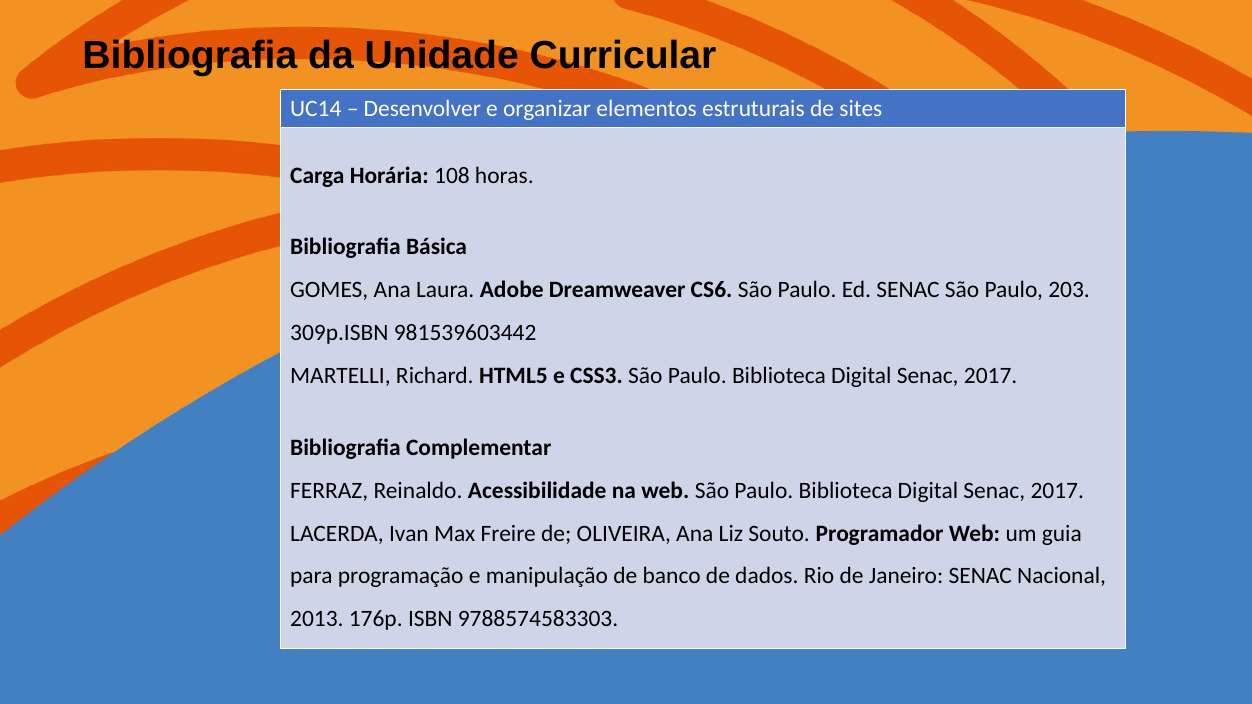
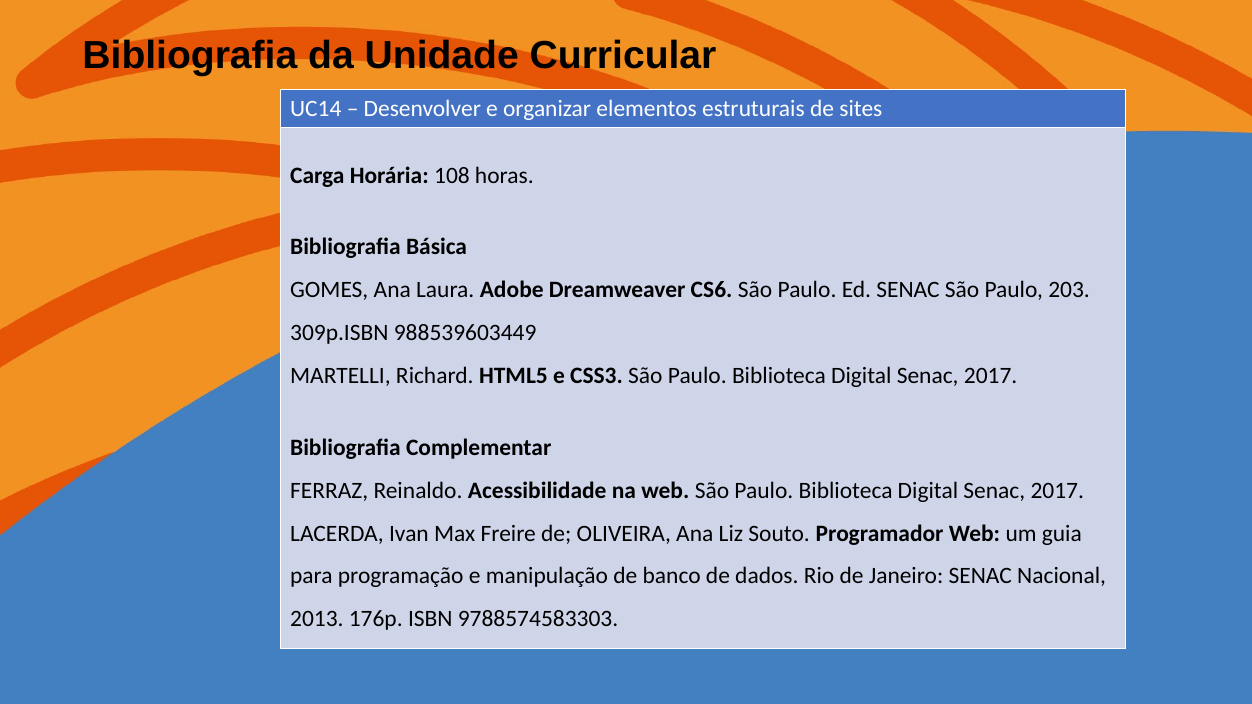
981539603442: 981539603442 -> 988539603449 (465, 333)
